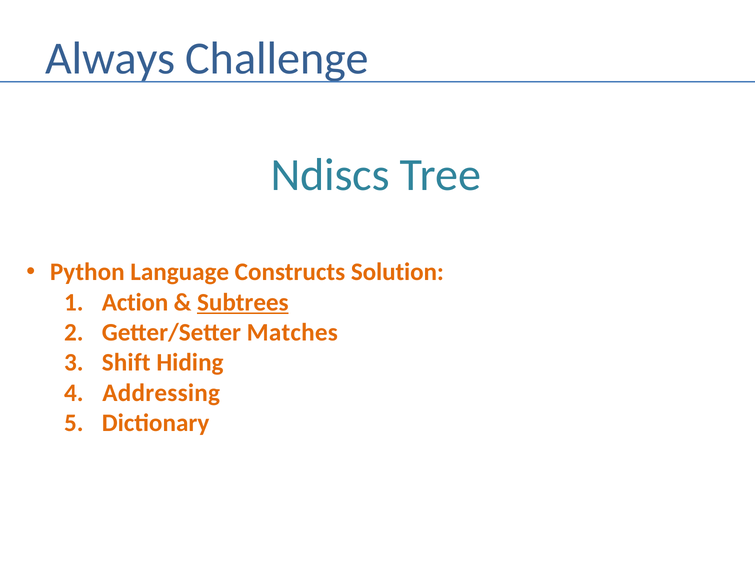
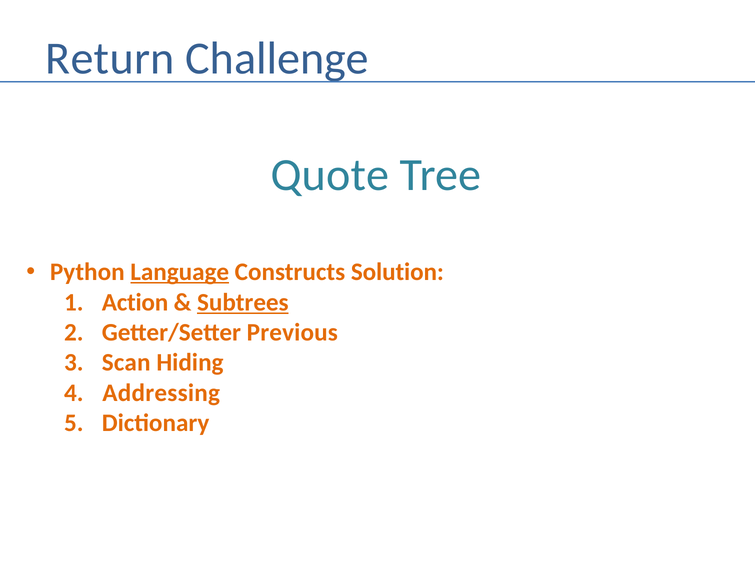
Always: Always -> Return (110, 59)
Ndiscs: Ndiscs -> Quote (330, 175)
Language underline: none -> present (180, 272)
Matches: Matches -> Previous (292, 333)
Shift: Shift -> Scan (126, 363)
